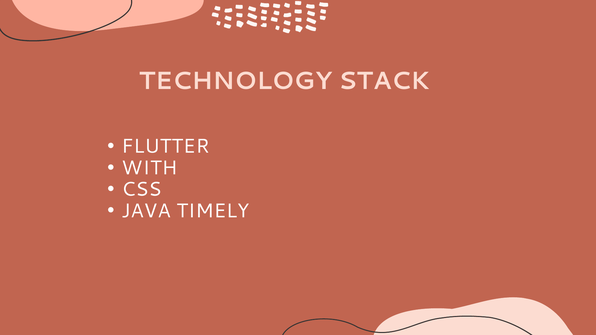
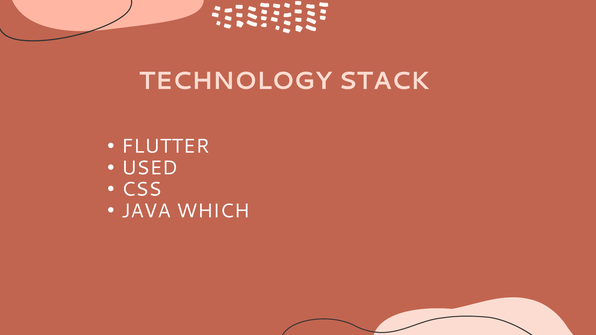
WITH: WITH -> USED (150, 168)
TIMELY: TIMELY -> WHICH (213, 211)
